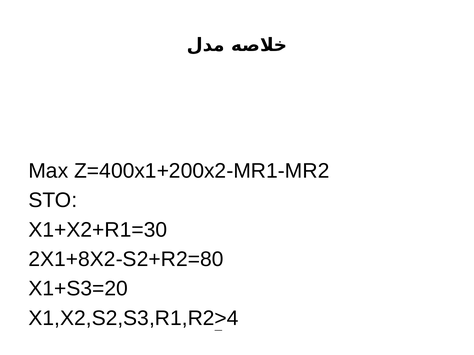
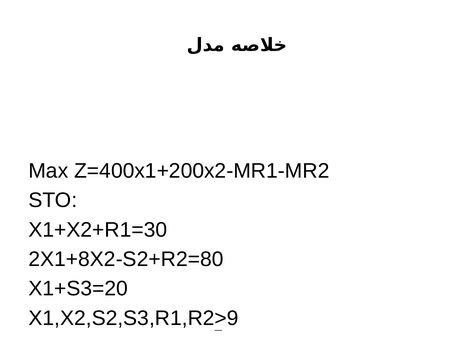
X1,X2,S2,S3,R1,R2>4: X1,X2,S2,S3,R1,R2>4 -> X1,X2,S2,S3,R1,R2>9 (134, 319)
